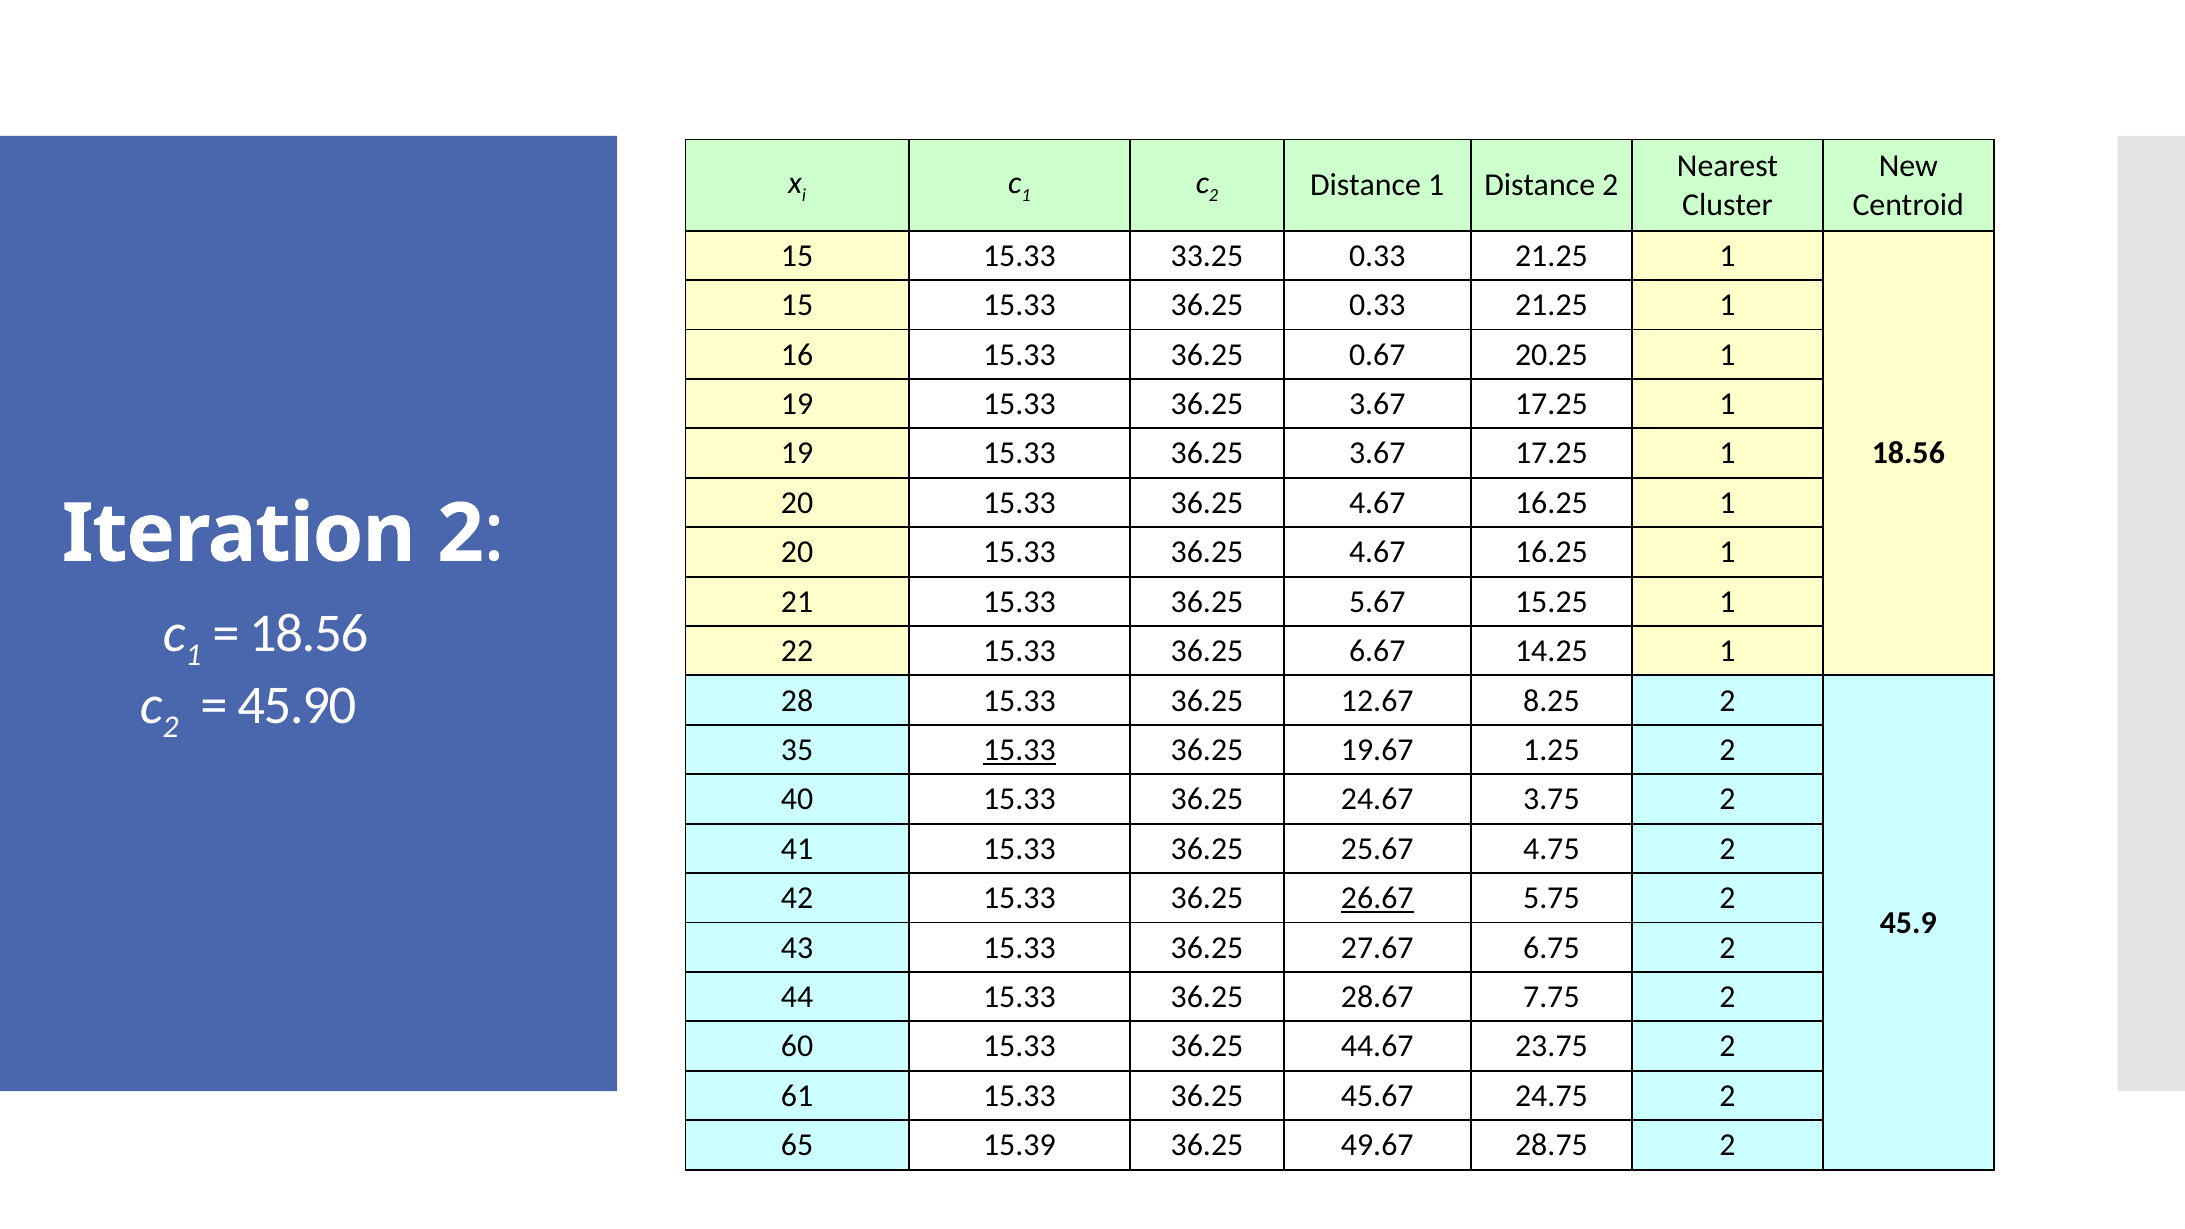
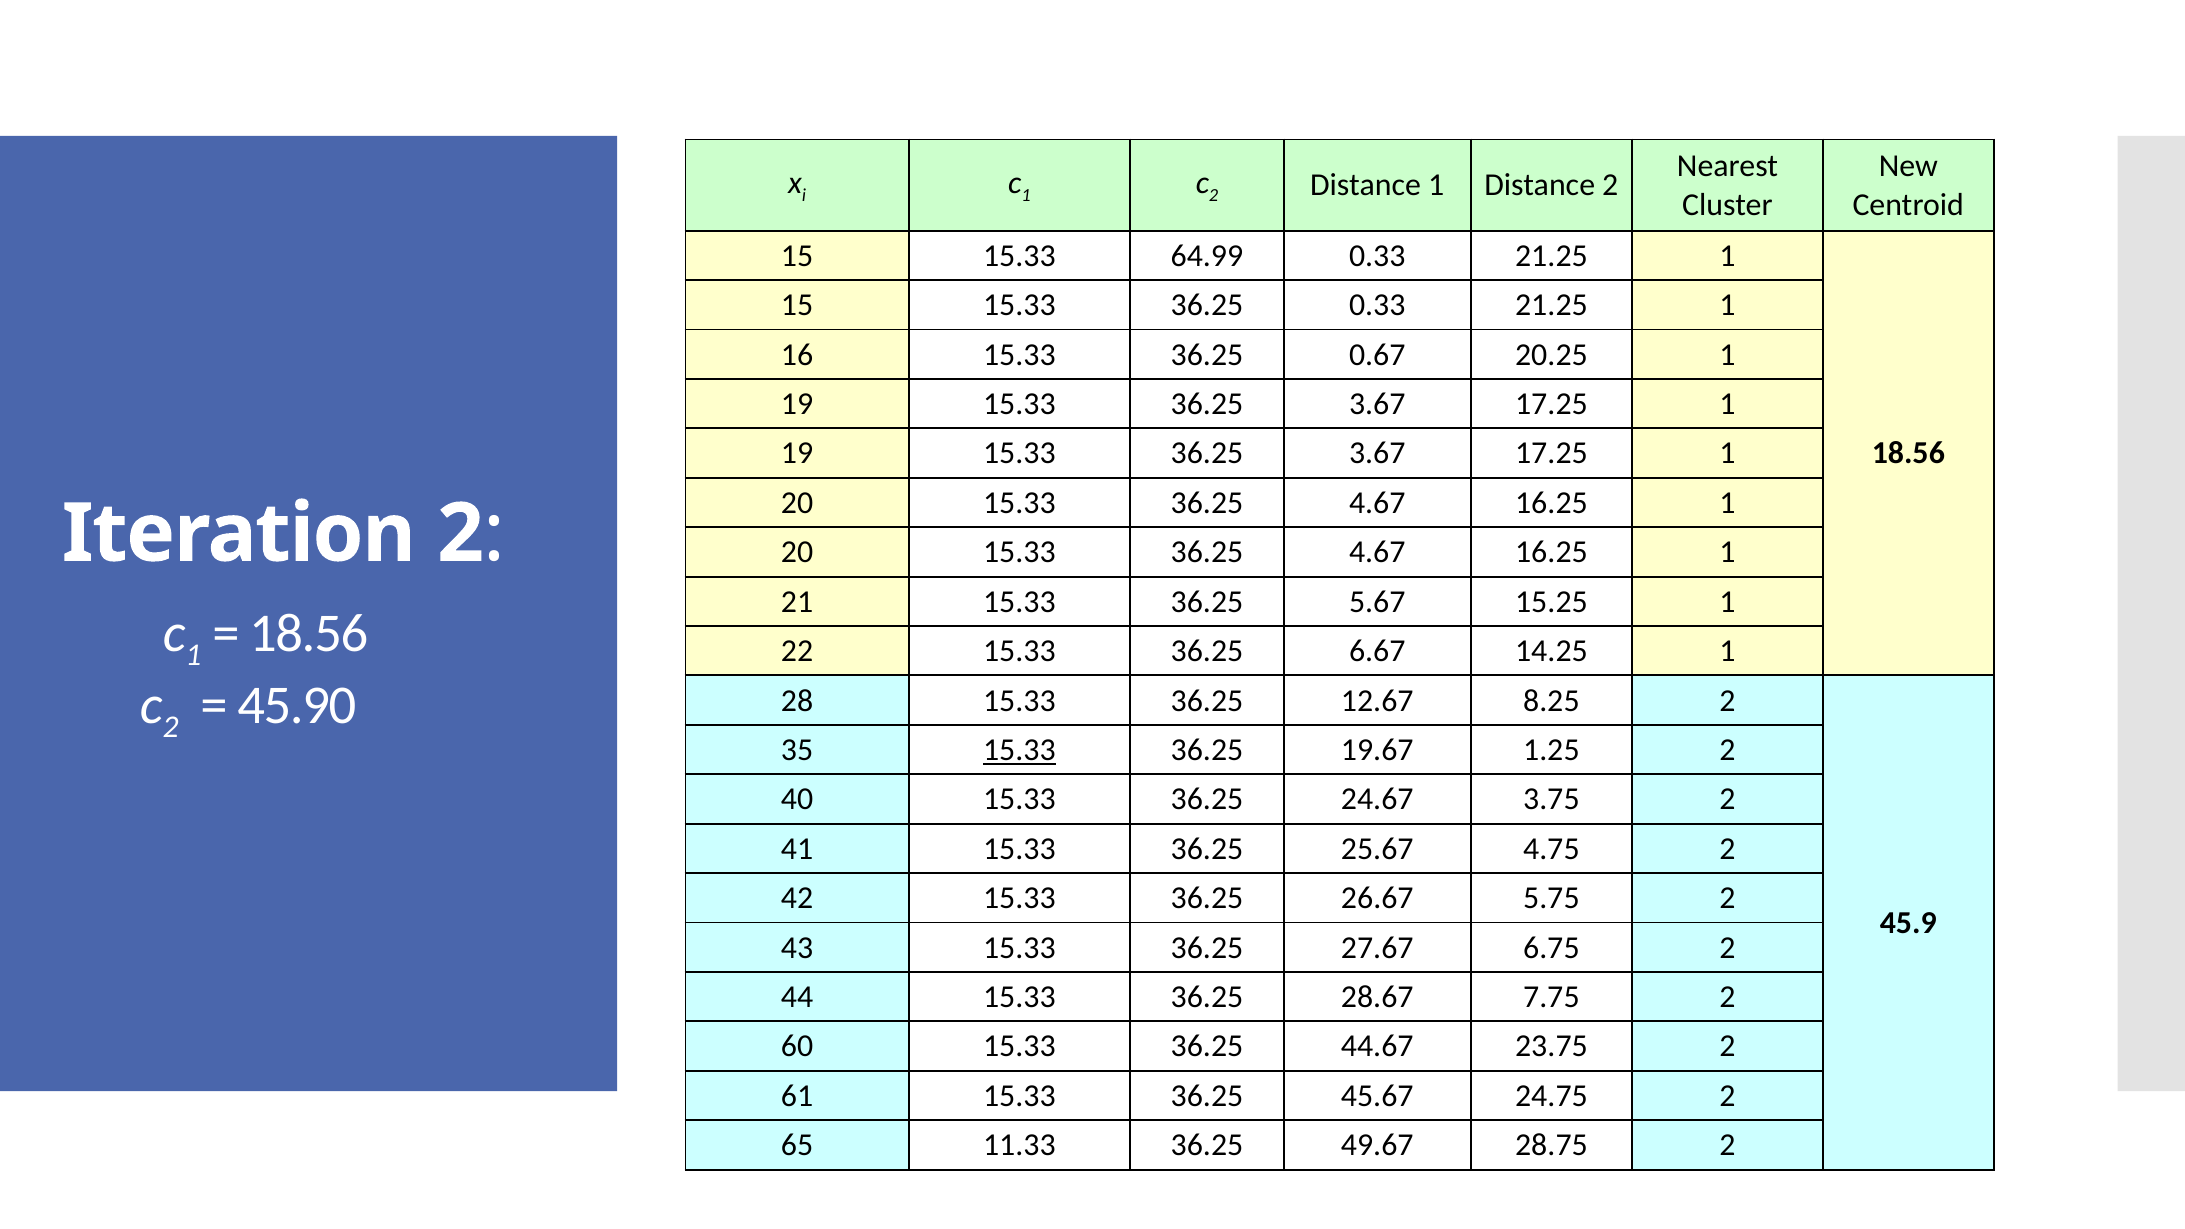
33.25: 33.25 -> 64.99 (1207, 256)
26.67 underline: present -> none (1377, 898)
15.39: 15.39 -> 11.33 (1019, 1145)
